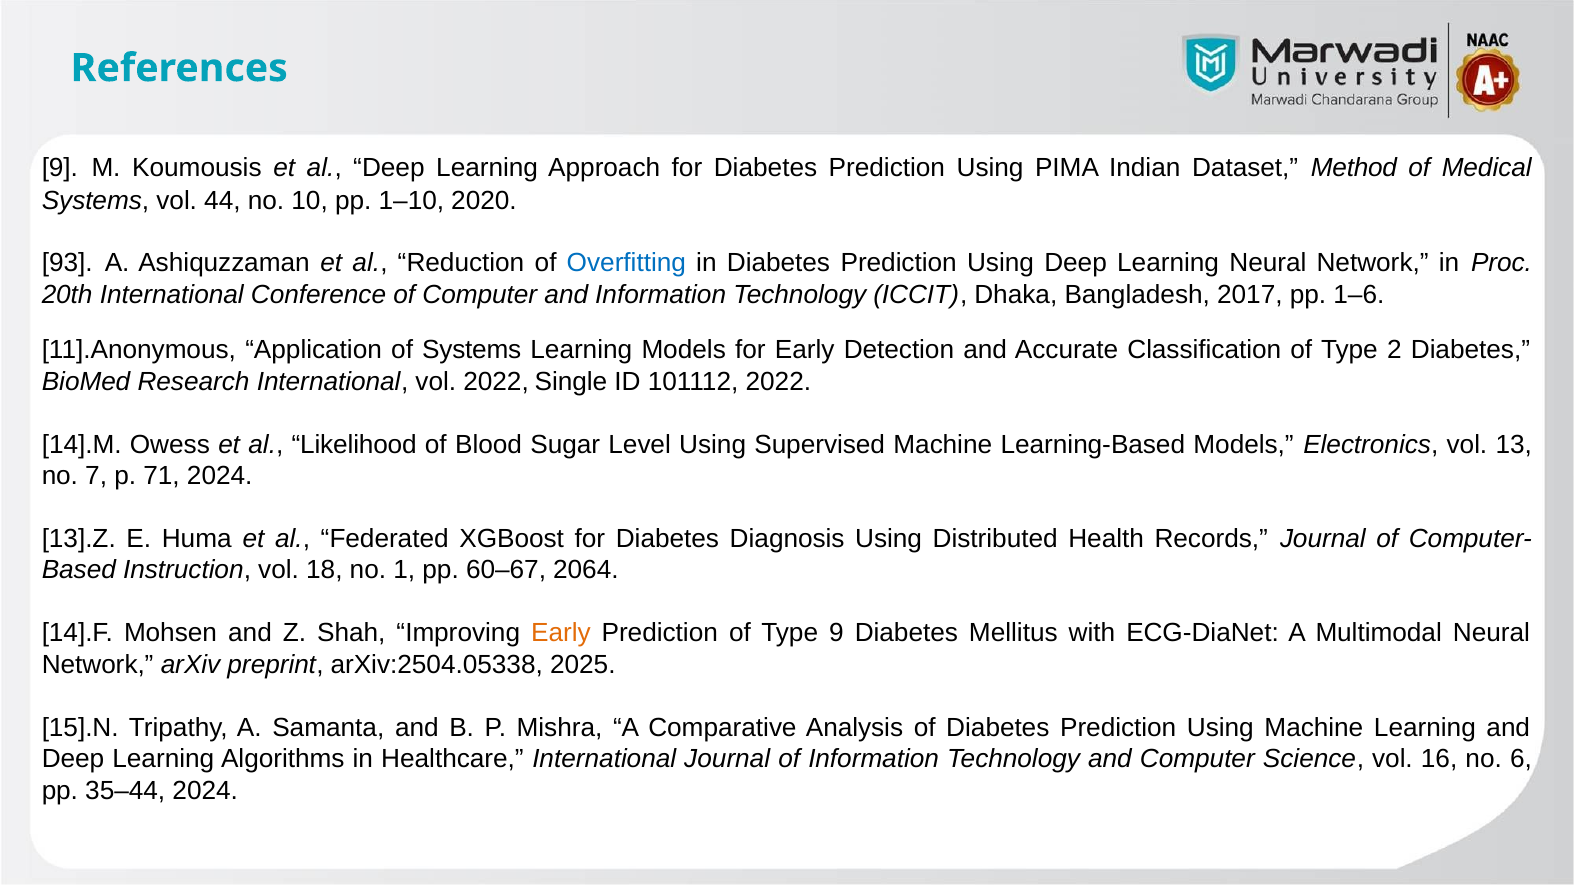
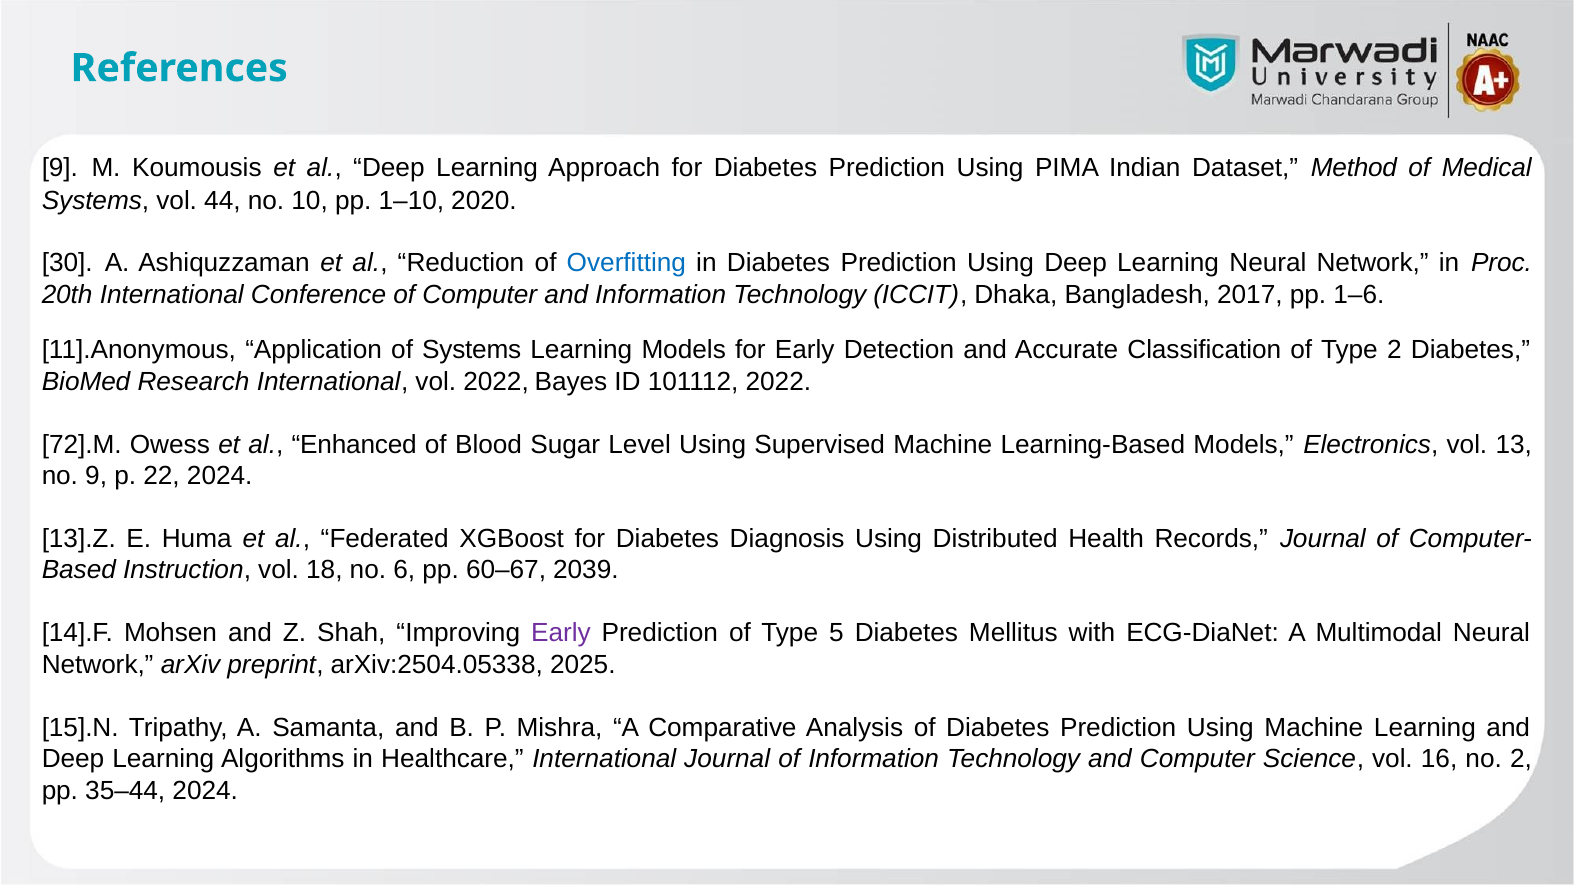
93: 93 -> 30 (67, 262)
Single: Single -> Bayes (571, 382)
14].M: 14].M -> 72].M (82, 445)
Likelihood: Likelihood -> Enhanced (354, 445)
no 7: 7 -> 9 (96, 476)
71: 71 -> 22 (162, 476)
1: 1 -> 6 (404, 571)
2064: 2064 -> 2039 (586, 571)
Early colour: orange -> purple (561, 634)
Type 9: 9 -> 5 (836, 634)
no 6: 6 -> 2 (1521, 759)
